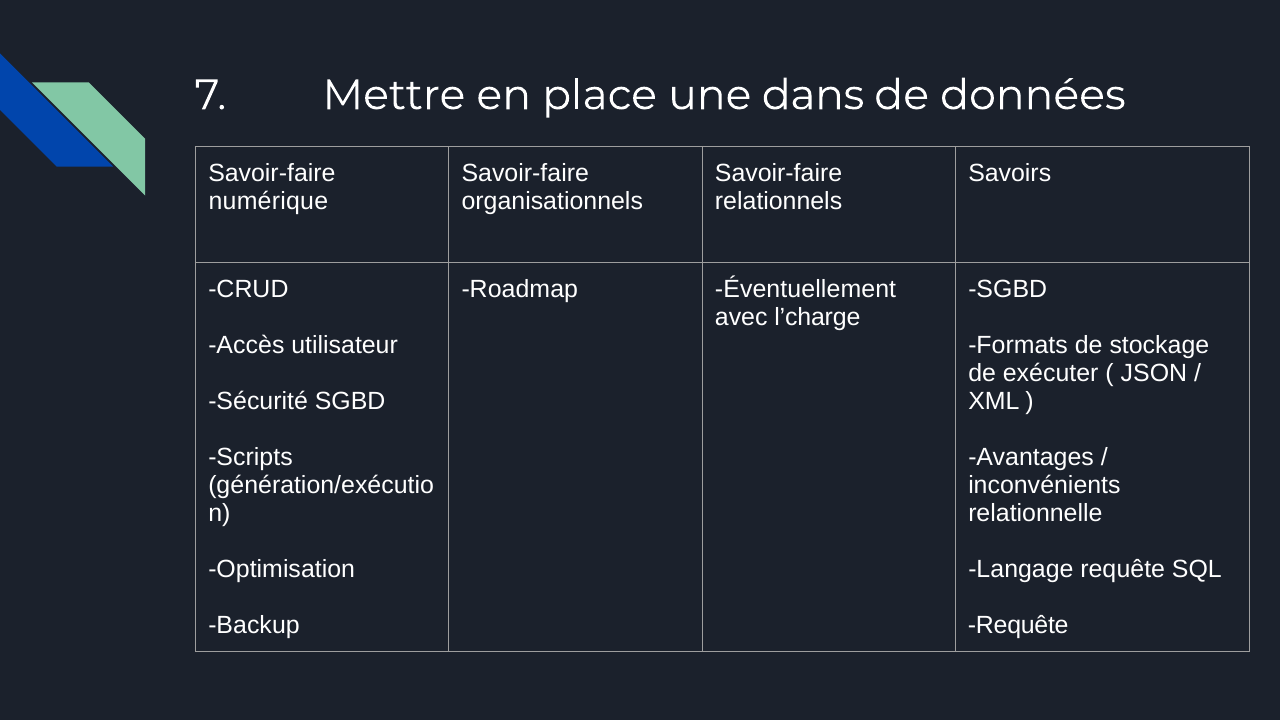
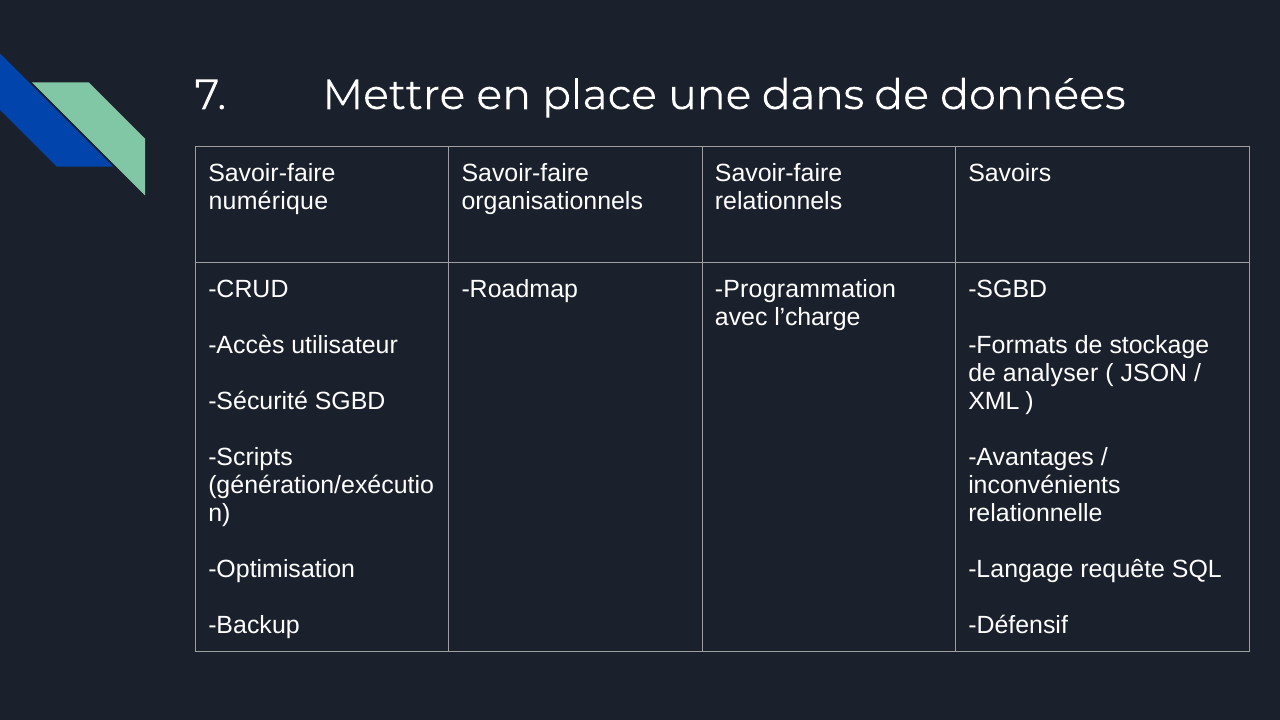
Éventuellement: Éventuellement -> Programmation (805, 290)
exécuter: exécuter -> analyser (1051, 374)
Requête: Requête -> Défensif (1018, 625)
